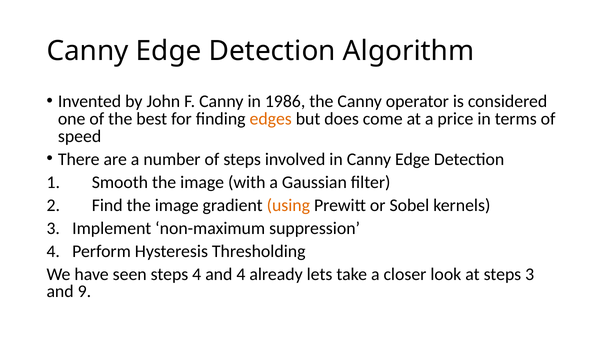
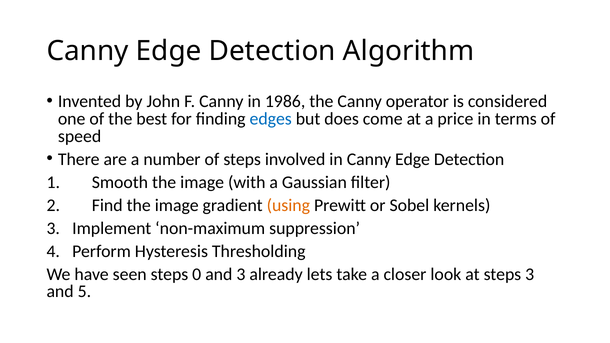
edges colour: orange -> blue (271, 119)
steps 4: 4 -> 0 (197, 274)
and 4: 4 -> 3 (241, 274)
9: 9 -> 5 (84, 292)
